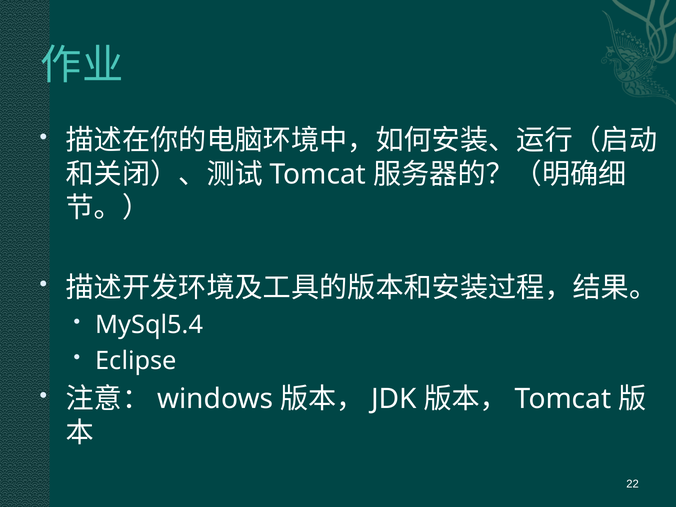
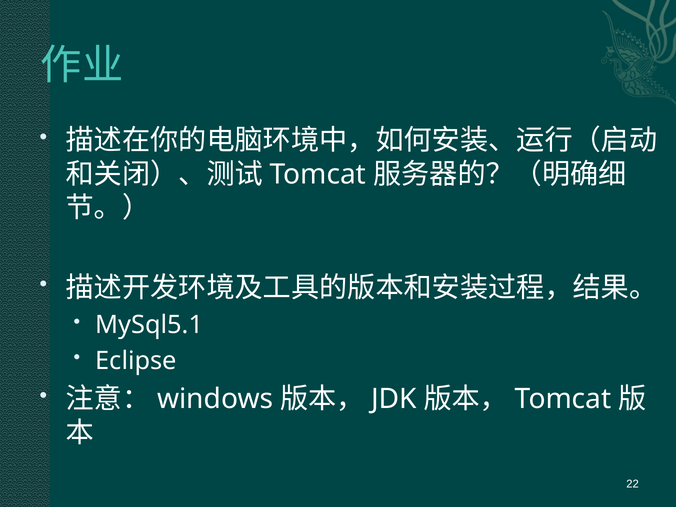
MySql5.4: MySql5.4 -> MySql5.1 (149, 325)
